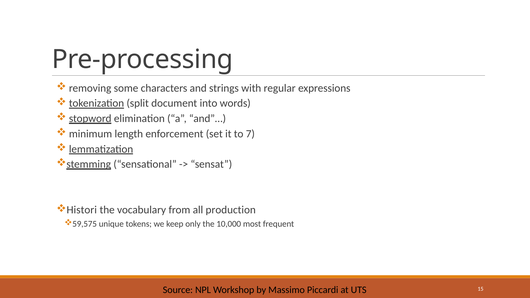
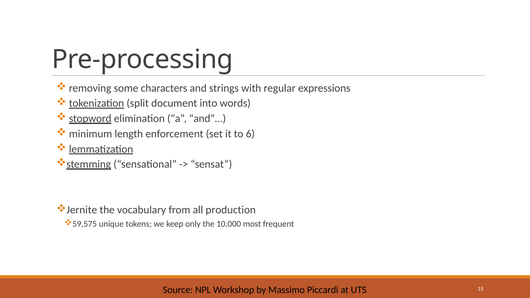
7: 7 -> 6 (250, 134)
Histori: Histori -> Jernite (82, 210)
